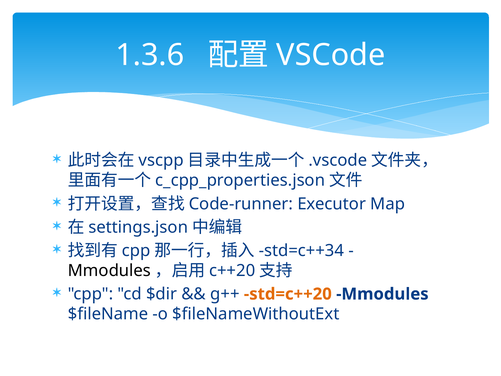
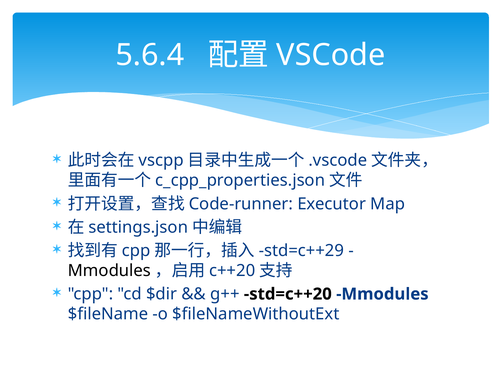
1.3.6: 1.3.6 -> 5.6.4 (150, 55)
std=c++34: std=c++34 -> std=c++29 (301, 250)
std=c++20 colour: orange -> black (288, 294)
